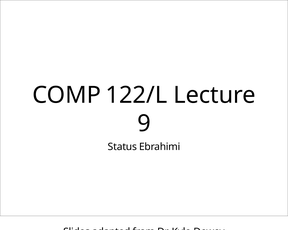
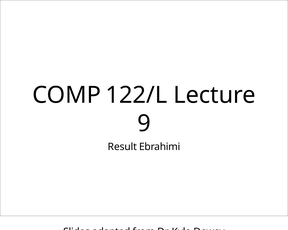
Status: Status -> Result (122, 147)
